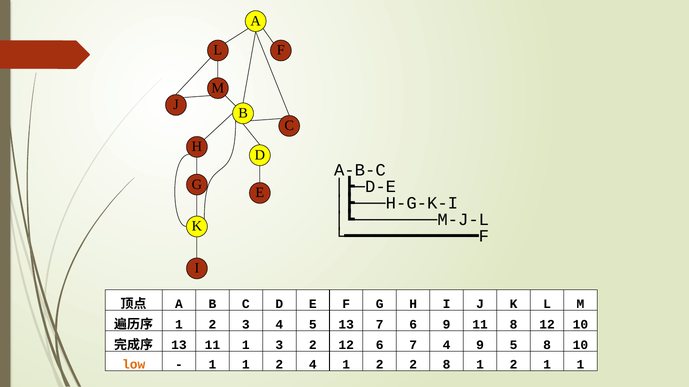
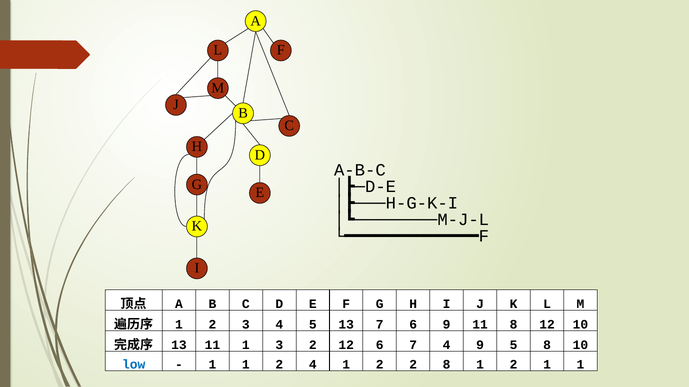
low colour: orange -> blue (134, 365)
